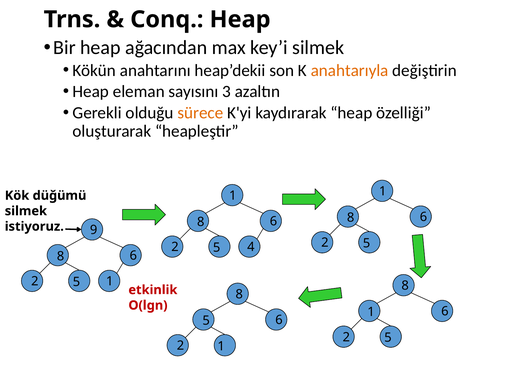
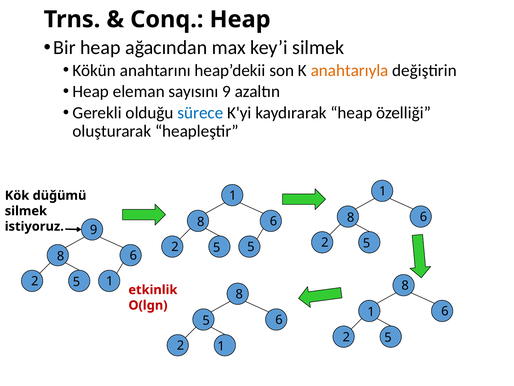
sayısını 3: 3 -> 9 (227, 91)
sürece colour: orange -> blue (200, 113)
2 4: 4 -> 5 (251, 247)
